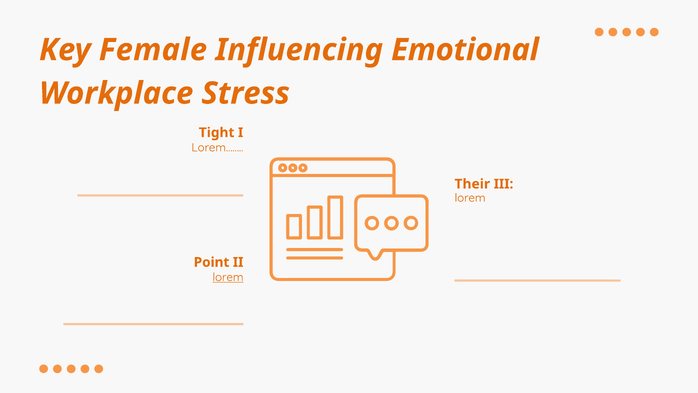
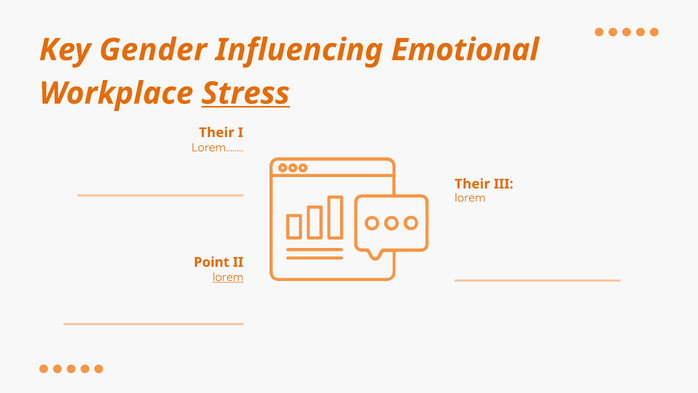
Female: Female -> Gender (153, 50)
Stress underline: none -> present (246, 93)
Tight: Tight -> Their (217, 132)
